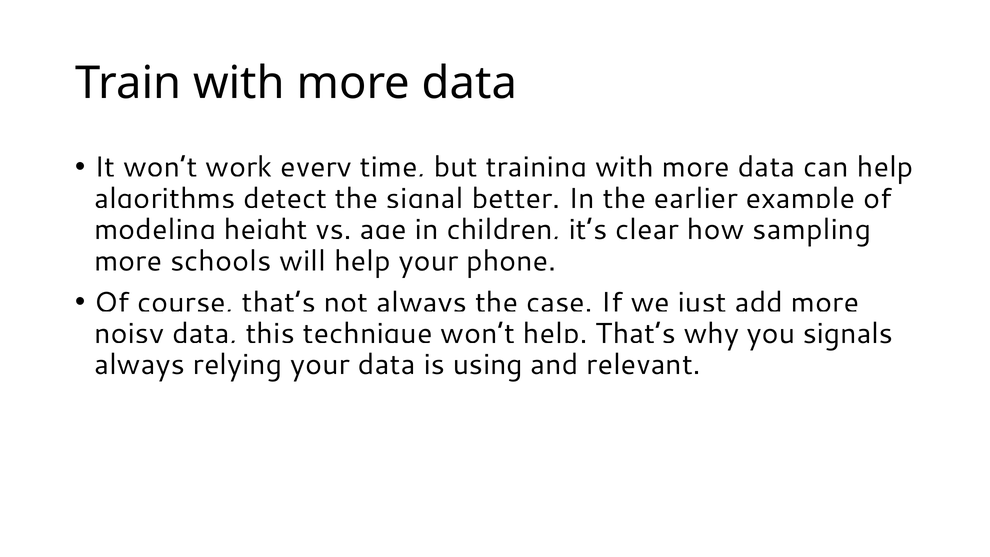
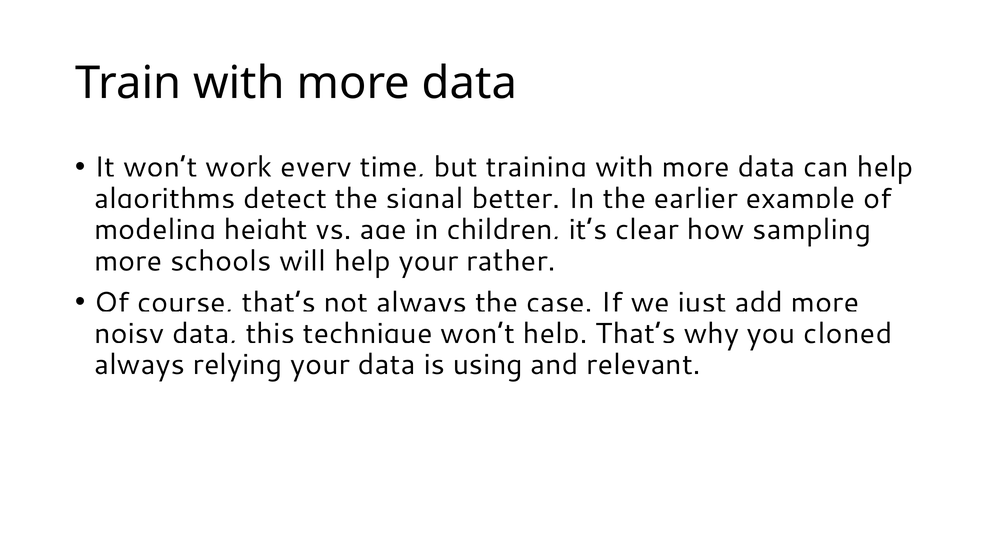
phone: phone -> rather (511, 261)
signals: signals -> cloned (848, 334)
